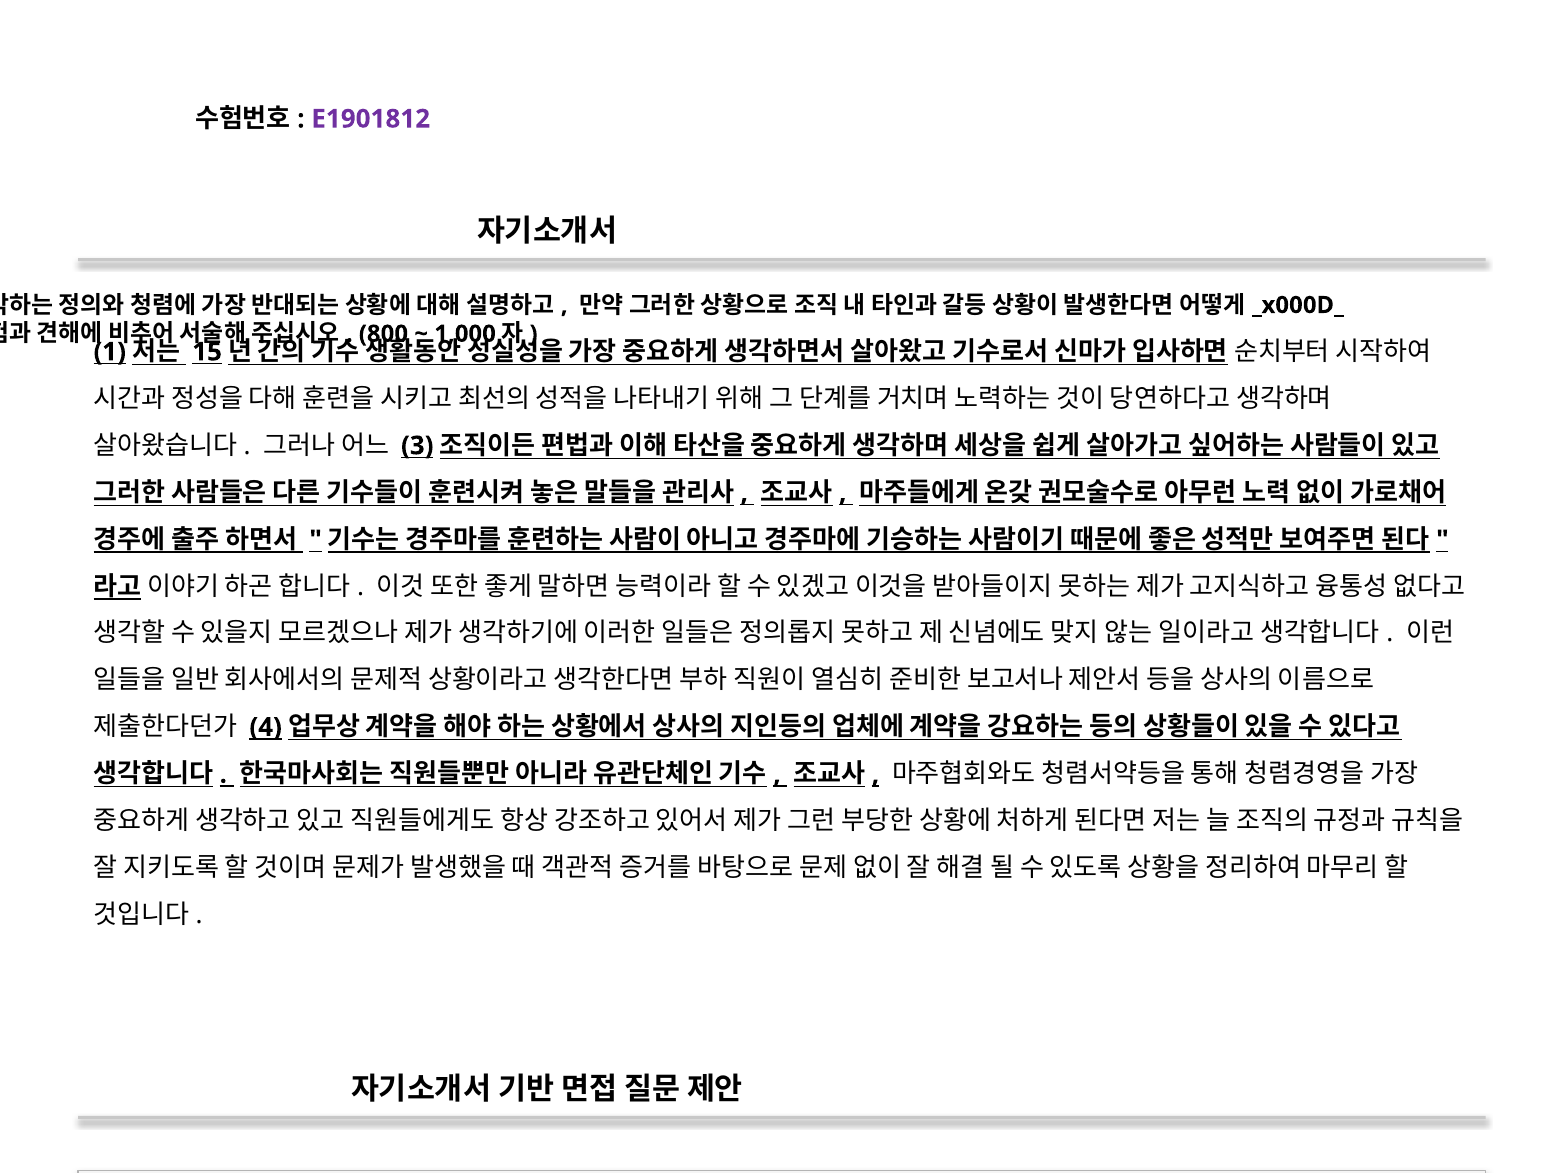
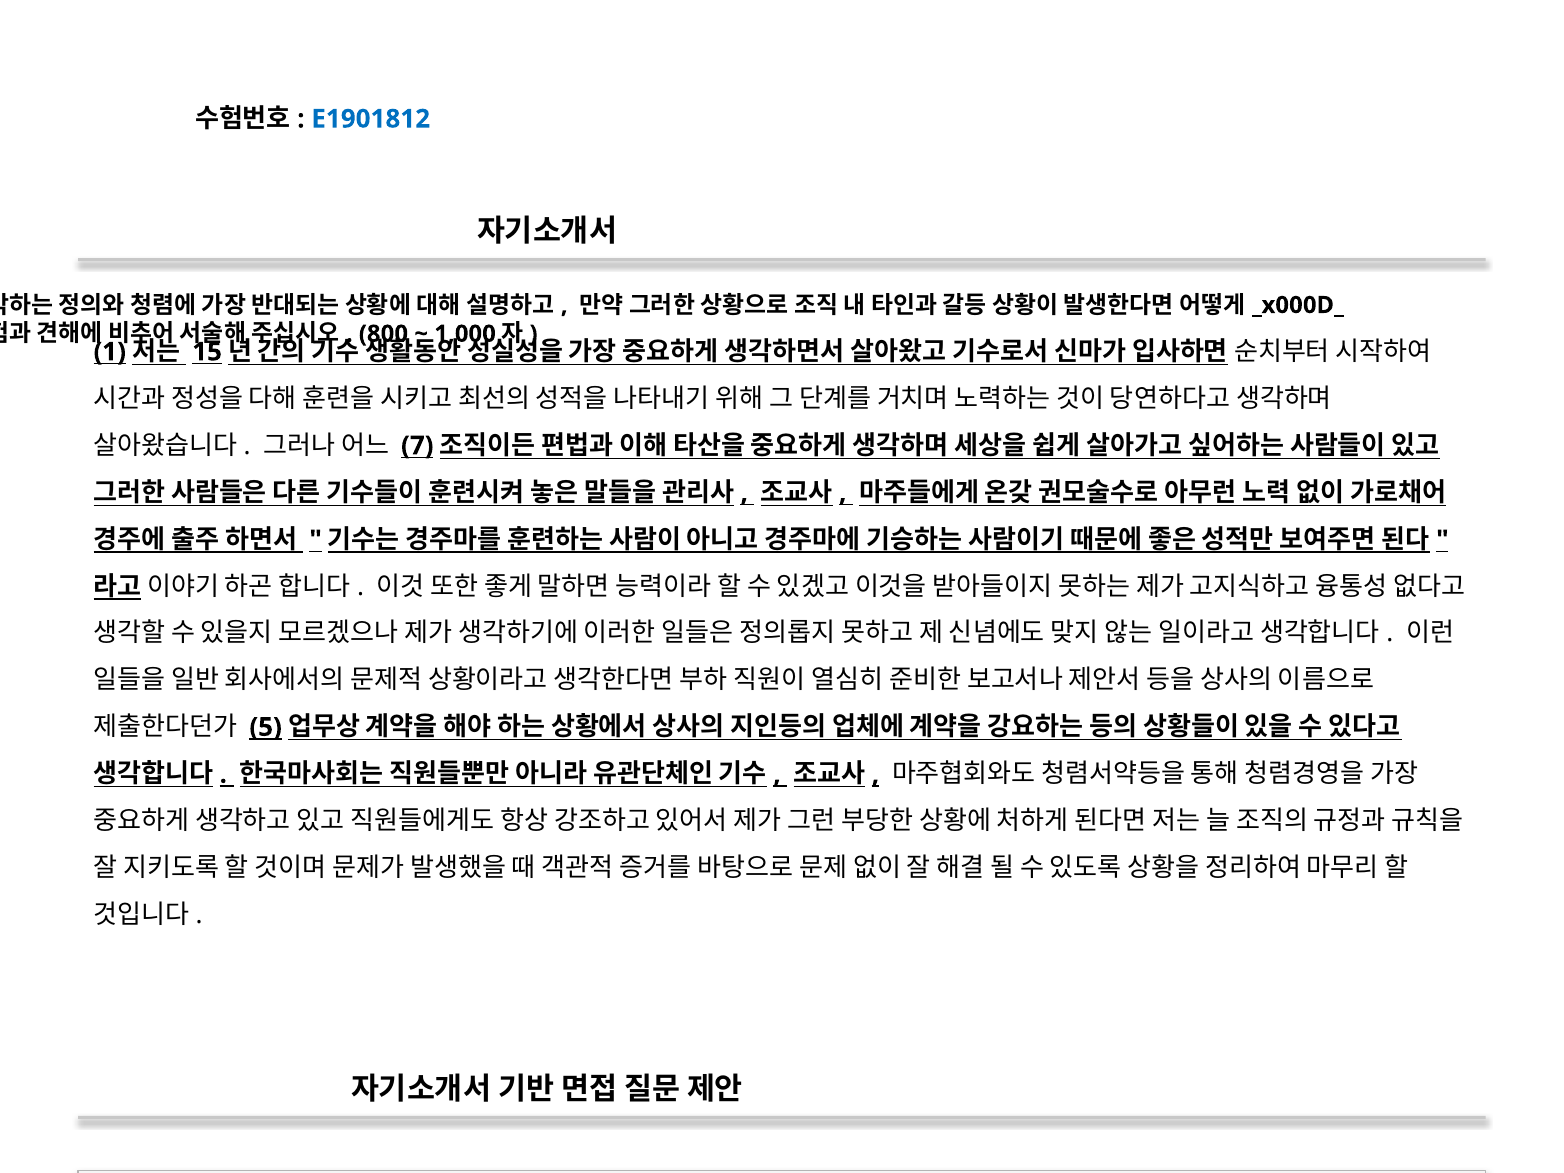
E1901812 colour: purple -> blue (371, 119)
3: 3 -> 7 (417, 446)
4: 4 -> 5 (266, 727)
